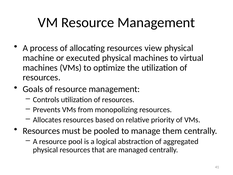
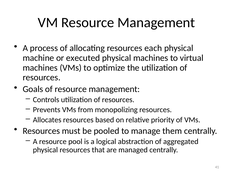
view: view -> each (153, 48)
